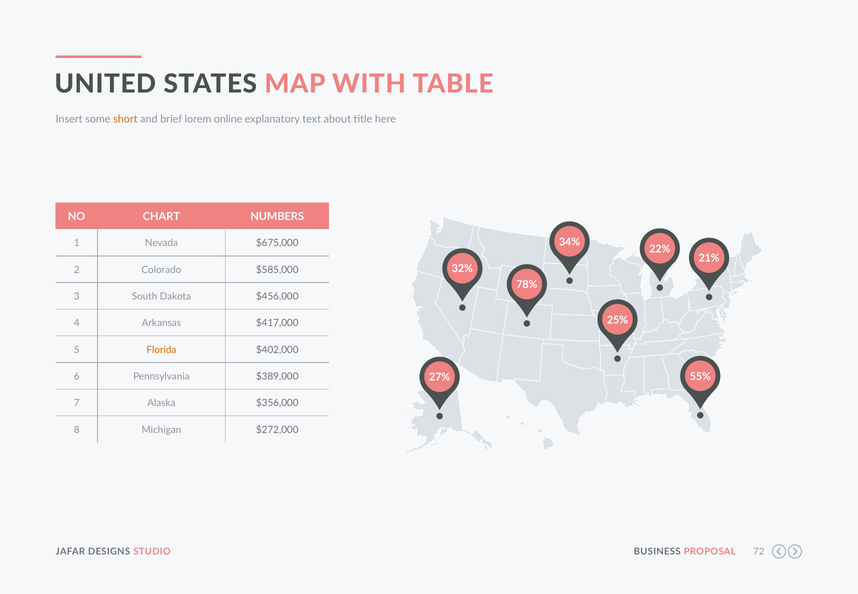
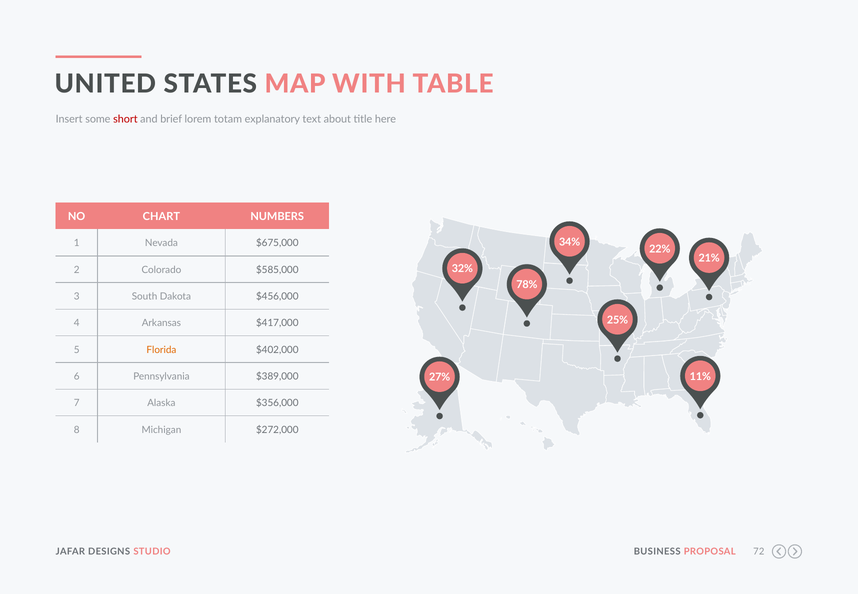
short colour: orange -> red (125, 119)
online: online -> totam (228, 119)
55%: 55% -> 11% (700, 377)
